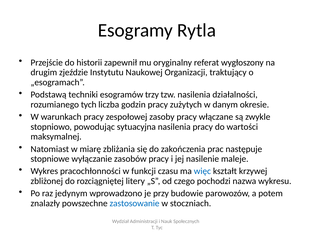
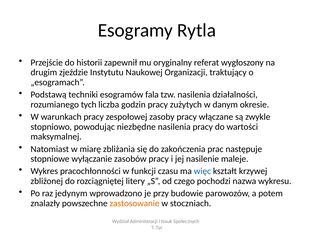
trzy: trzy -> fala (152, 95)
sytuacyjna: sytuacyjna -> niezbędne (136, 127)
zastosowanie colour: blue -> orange (135, 204)
